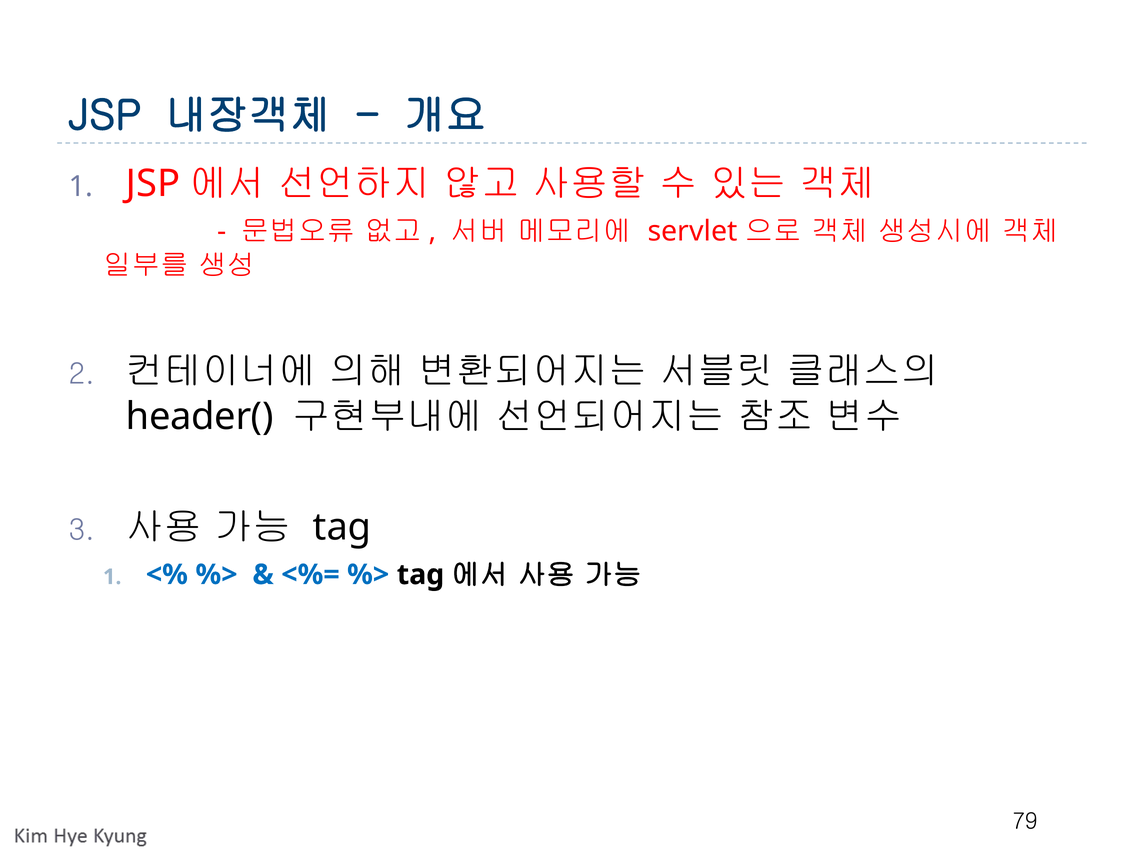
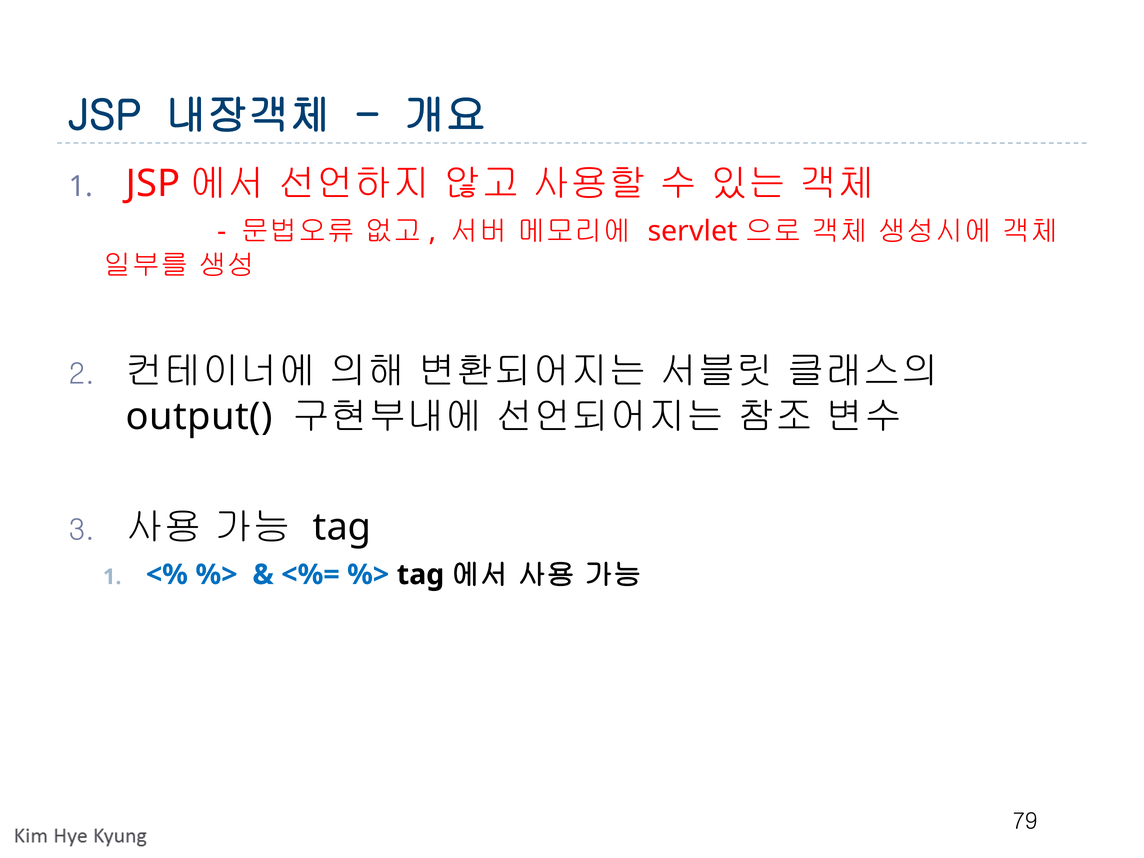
header(: header( -> output( (199, 417)
